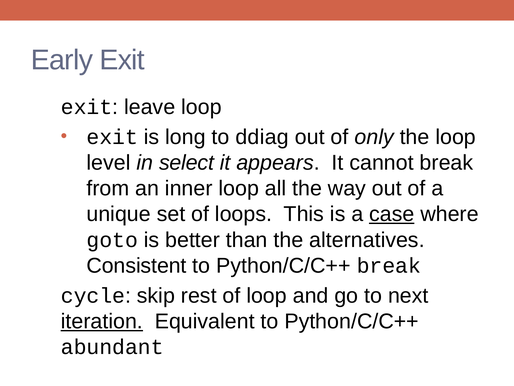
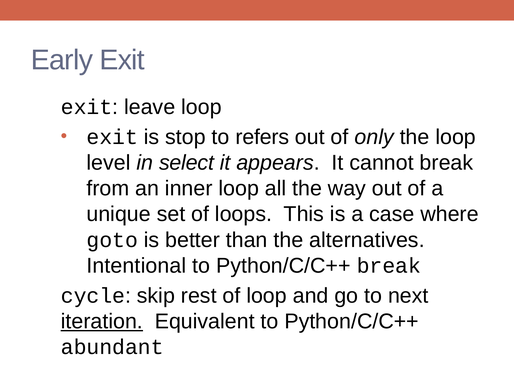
long: long -> stop (185, 137)
ddiag: ddiag -> refers (262, 137)
case underline: present -> none (392, 214)
Consistent: Consistent -> Intentional (136, 265)
